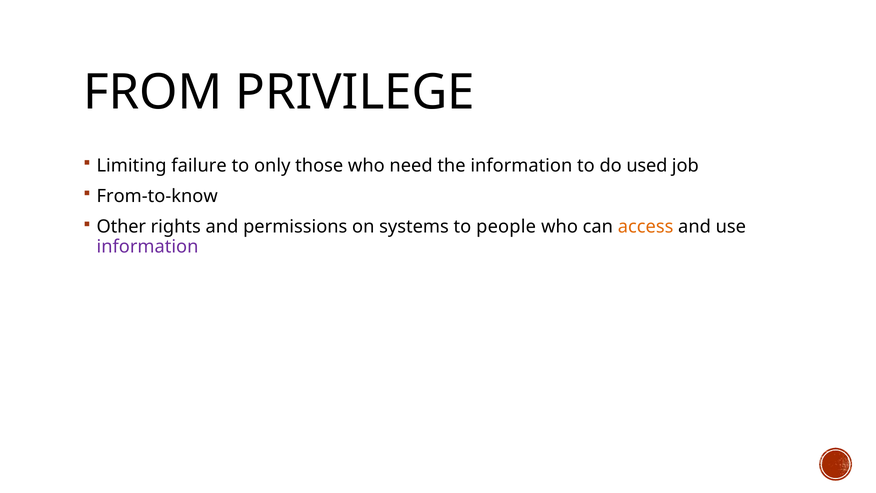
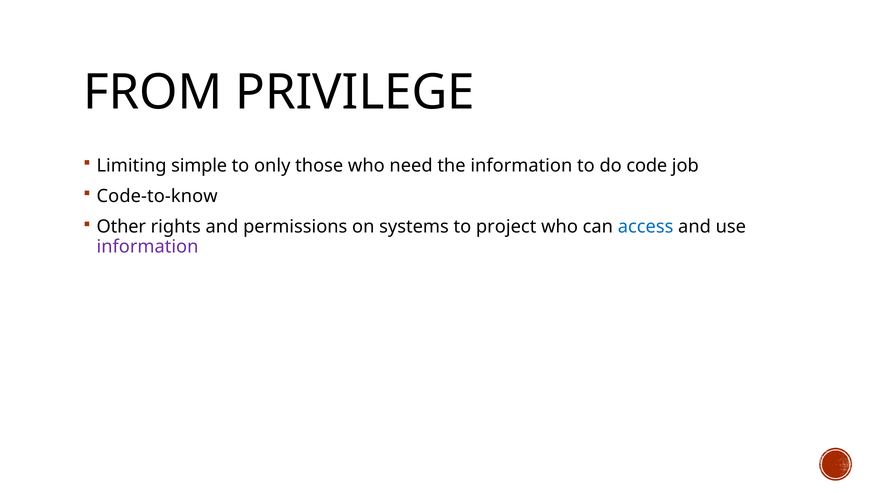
failure: failure -> simple (199, 165)
used: used -> code (647, 165)
From-to-know: From-to-know -> Code-to-know (157, 196)
people: people -> project (506, 227)
access colour: orange -> blue (646, 227)
